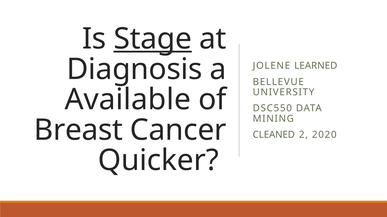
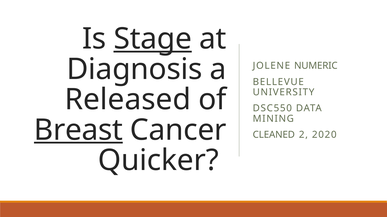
LEARNED: LEARNED -> NUMERIC (316, 66)
Available: Available -> Released (128, 100)
Breast underline: none -> present (78, 130)
